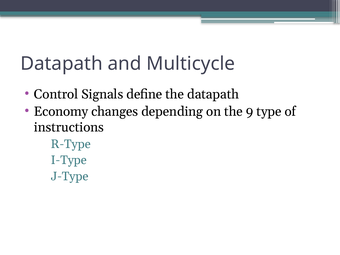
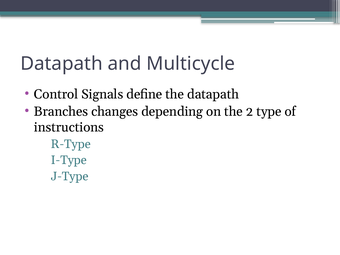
Economy: Economy -> Branches (61, 111)
9: 9 -> 2 (250, 111)
